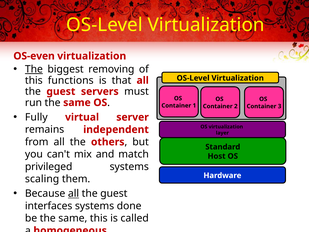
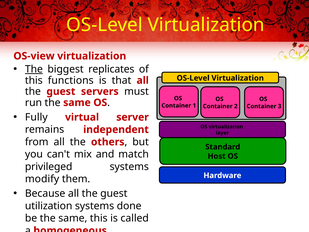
OS-even: OS-even -> OS-view (34, 56)
removing: removing -> replicates (111, 69)
scaling: scaling -> modify (42, 179)
all underline: present -> none (74, 193)
interfaces: interfaces -> utilization (49, 206)
